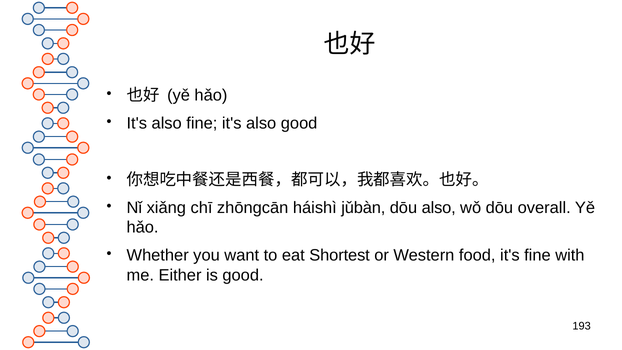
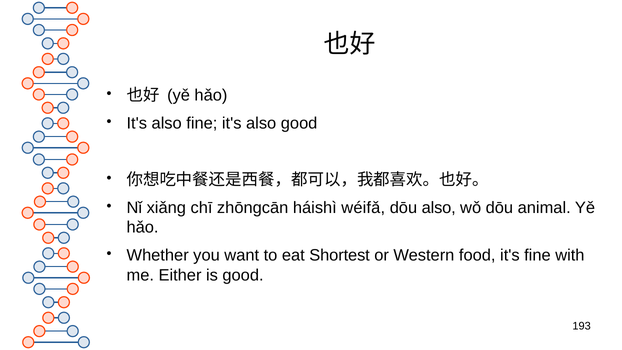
jǔbàn: jǔbàn -> wéifǎ (363, 208)
overall: overall -> animal (544, 208)
